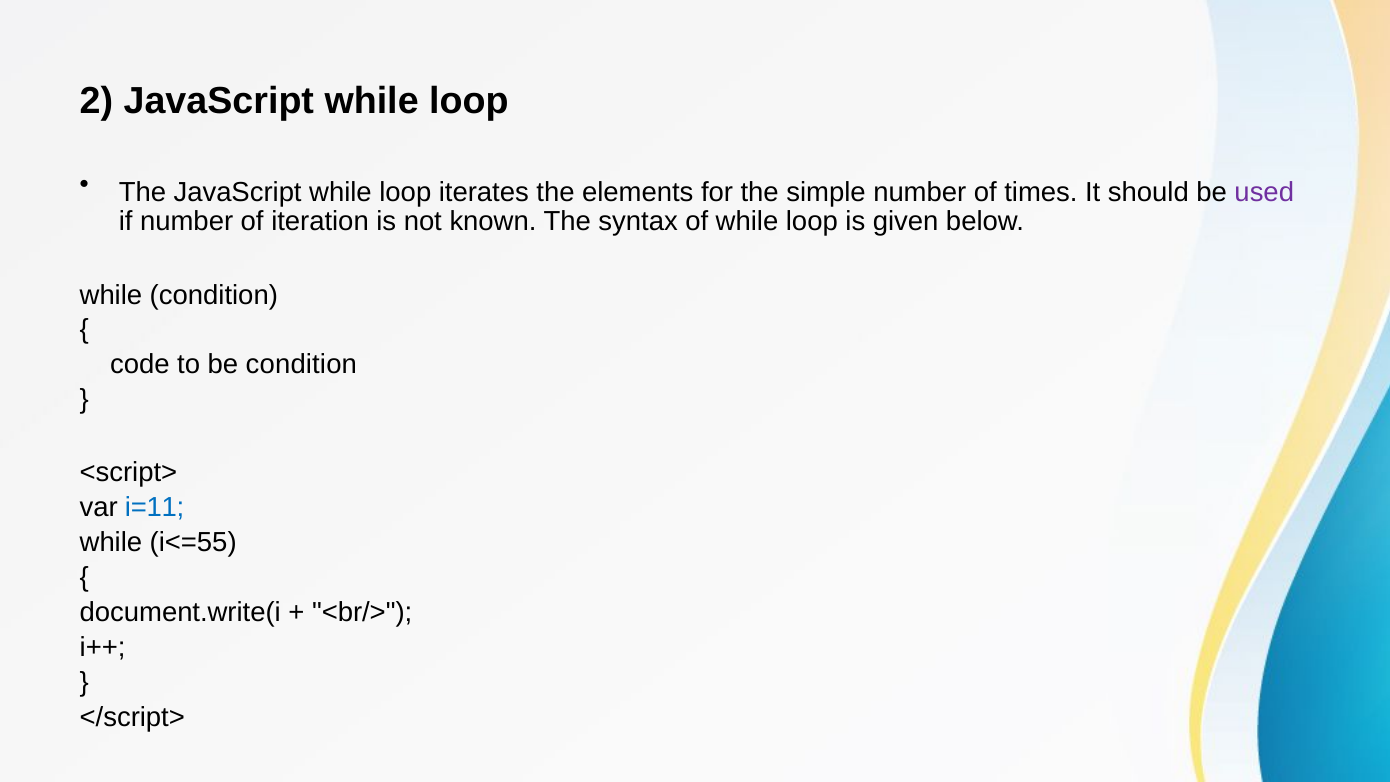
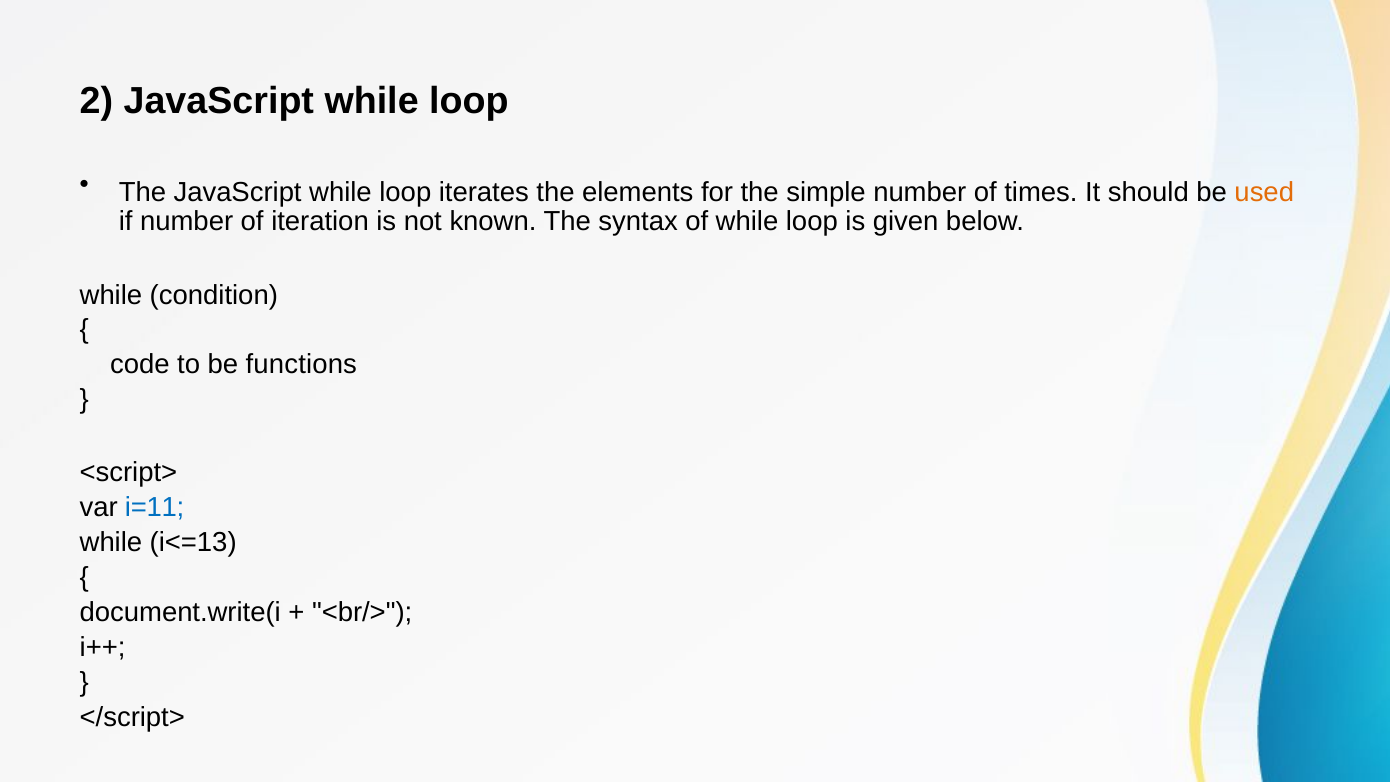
used colour: purple -> orange (1264, 192)
be condition: condition -> functions (301, 365)
i<=55: i<=55 -> i<=13 (193, 542)
